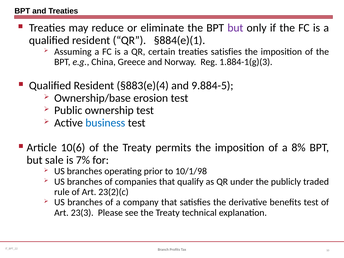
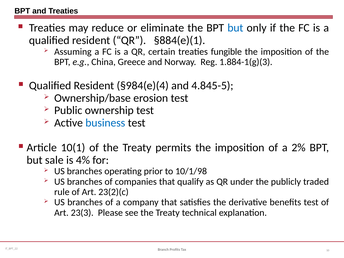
but colour: purple -> blue (235, 28)
treaties satisfies: satisfies -> fungible (226, 52)
§883(e)(4: §883(e)(4 -> §984(e)(4 (143, 86)
9.884-5: 9.884-5 -> 4.845-5 (212, 86)
10(6: 10(6 -> 10(1 (73, 148)
8%: 8% -> 2% (299, 148)
7%: 7% -> 4% (83, 160)
